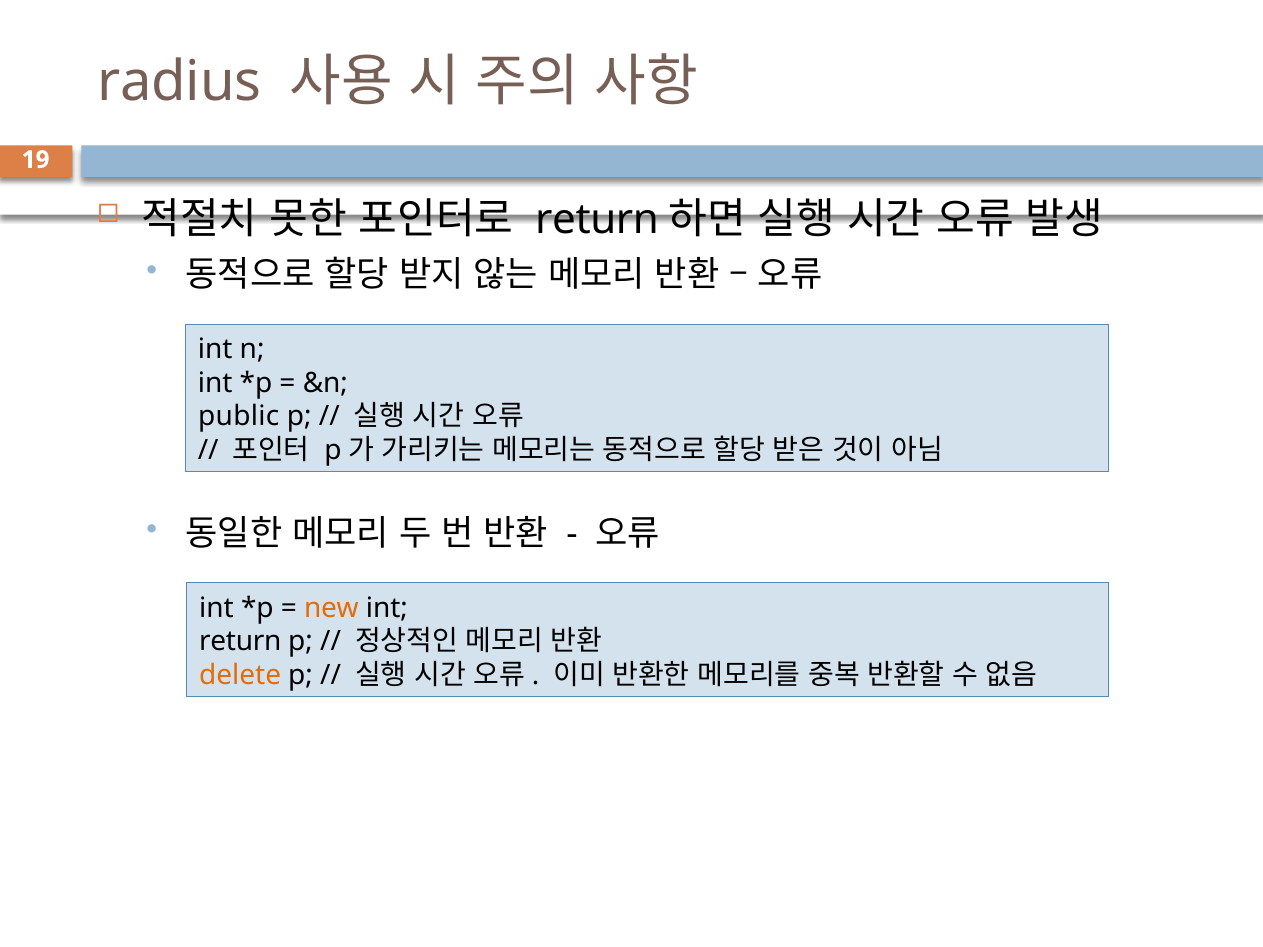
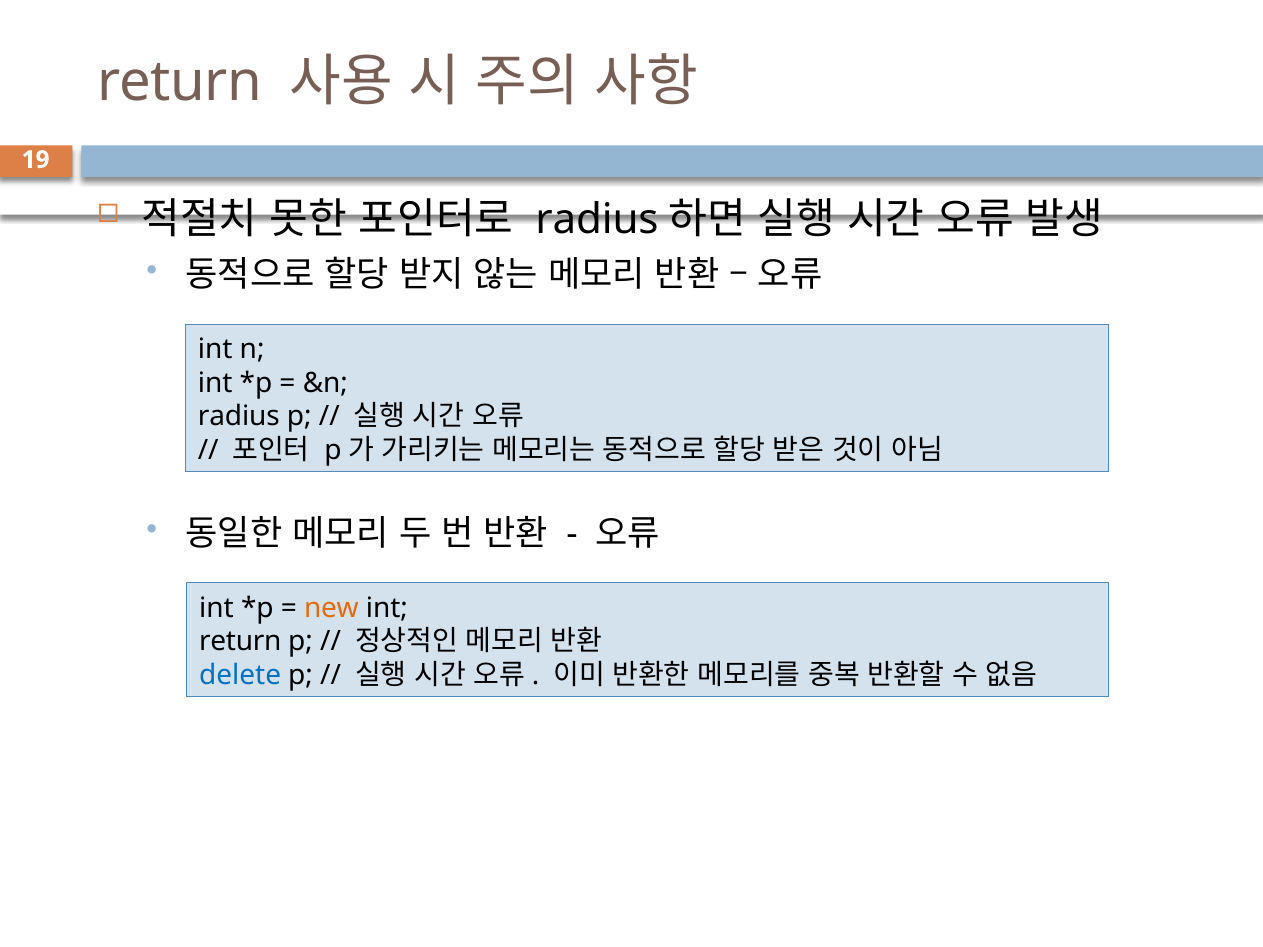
radius: radius -> return (179, 82)
return: return -> radius (597, 220)
public: public -> radius (239, 417)
delete colour: orange -> blue (240, 675)
